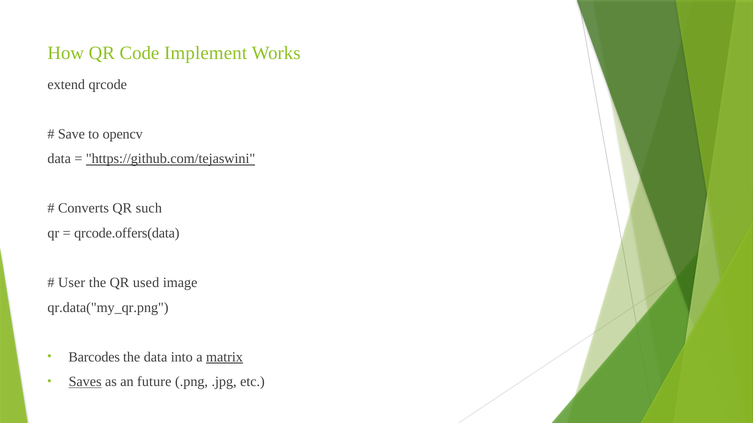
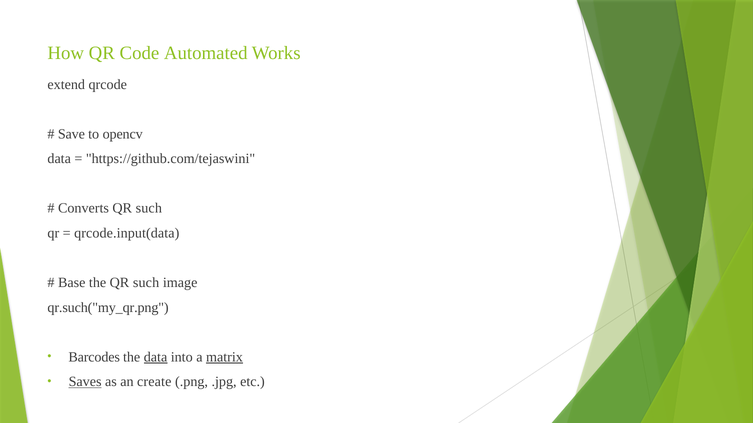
Implement: Implement -> Automated (206, 53)
https://github.com/tejaswini underline: present -> none (171, 159)
qrcode.offers(data: qrcode.offers(data -> qrcode.input(data (127, 233)
User: User -> Base (72, 283)
the QR used: used -> such (146, 283)
qr.data("my_qr.png: qr.data("my_qr.png -> qr.such("my_qr.png (108, 308)
data underline: none -> present (156, 357)
future: future -> create (154, 382)
